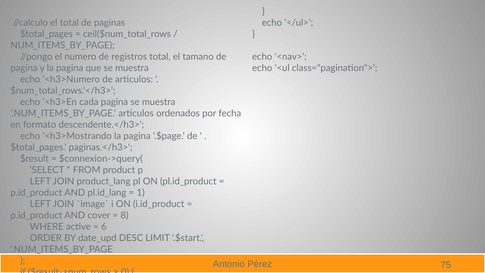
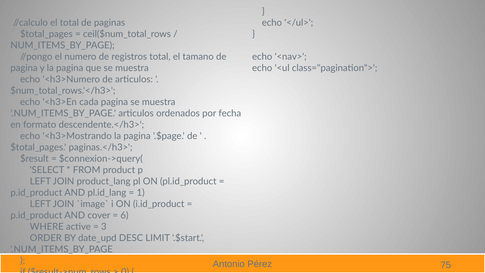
8: 8 -> 6 (124, 215)
6: 6 -> 3 (104, 227)
